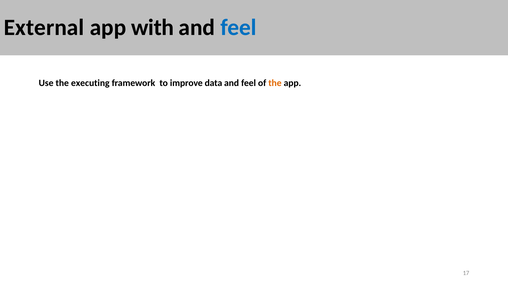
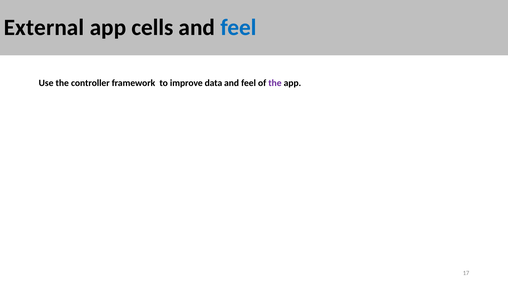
with: with -> cells (152, 27)
executing: executing -> controller (90, 83)
the colour: orange -> purple (275, 83)
